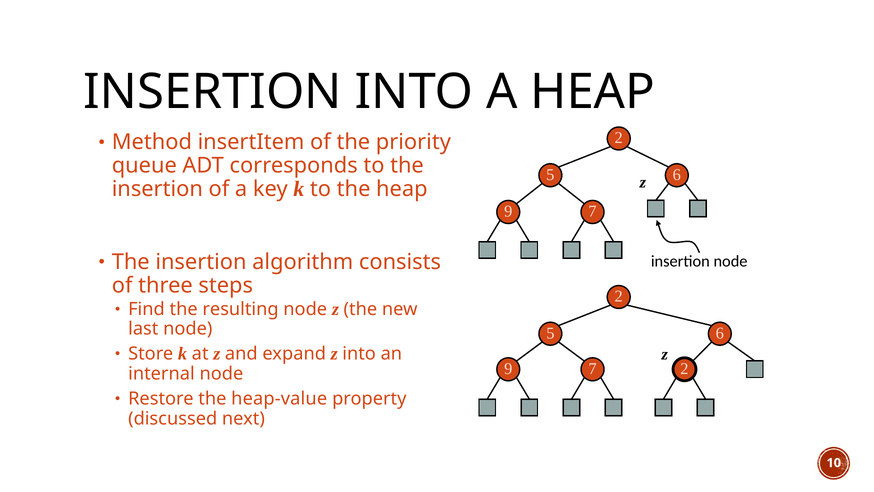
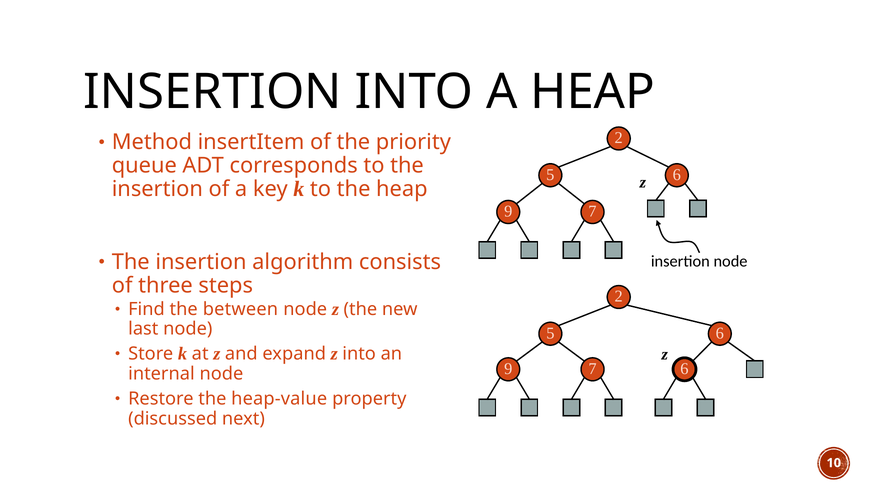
resulting: resulting -> between (240, 309)
9 2: 2 -> 6 (684, 369)
